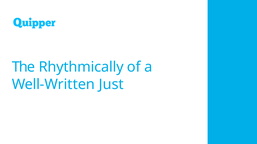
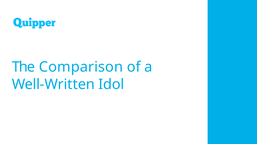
Rhythmically: Rhythmically -> Comparison (81, 67)
Just: Just -> Idol (111, 85)
